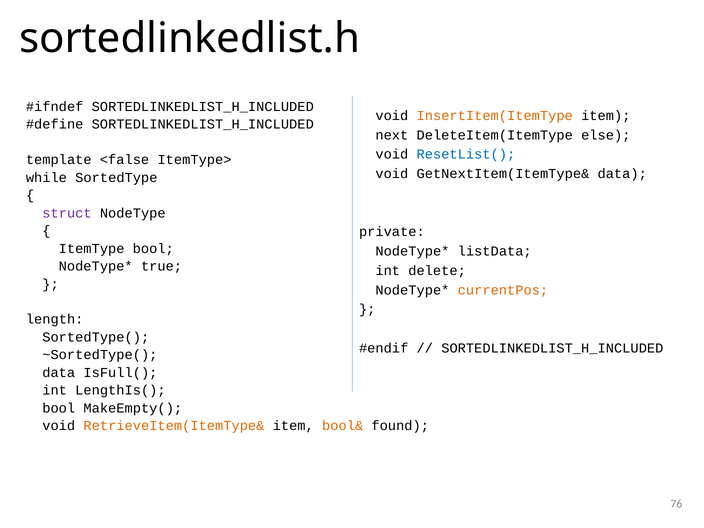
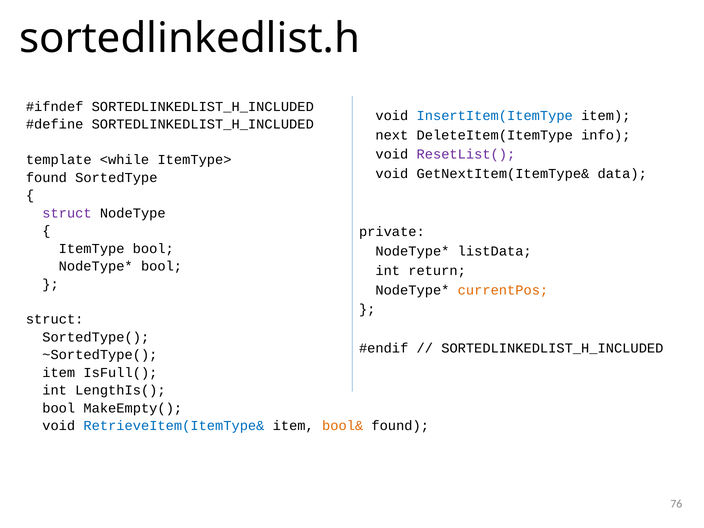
InsertItem(ItemType colour: orange -> blue (495, 116)
else: else -> info (606, 135)
ResetList( colour: blue -> purple (466, 154)
<false: <false -> <while (125, 160)
while: while -> found (46, 178)
true: true -> bool (162, 266)
delete: delete -> return (437, 271)
length: length -> struct (55, 319)
data: data -> item (59, 373)
RetrieveItem(ItemType& colour: orange -> blue (174, 426)
